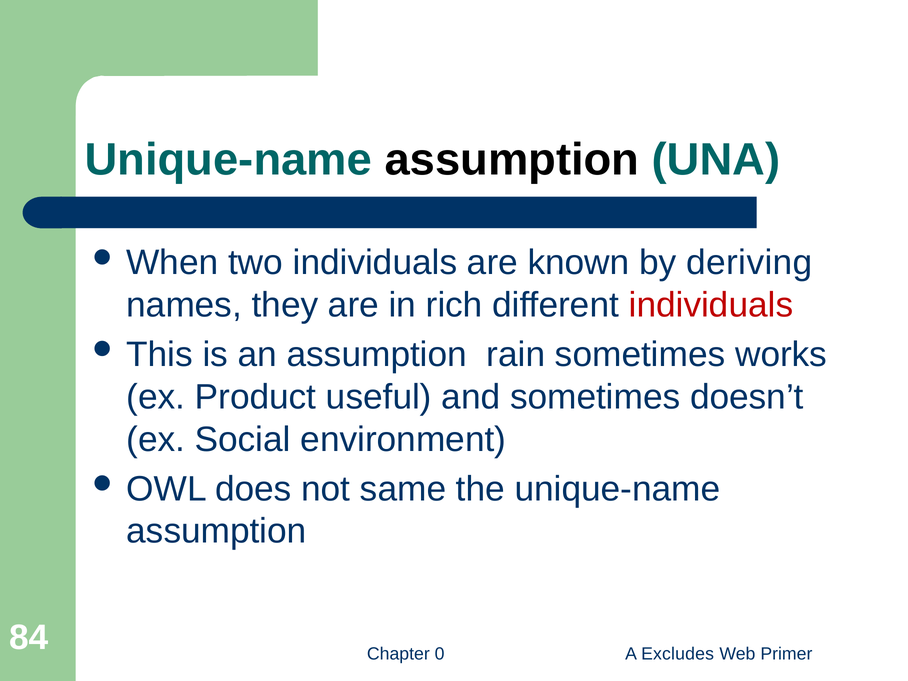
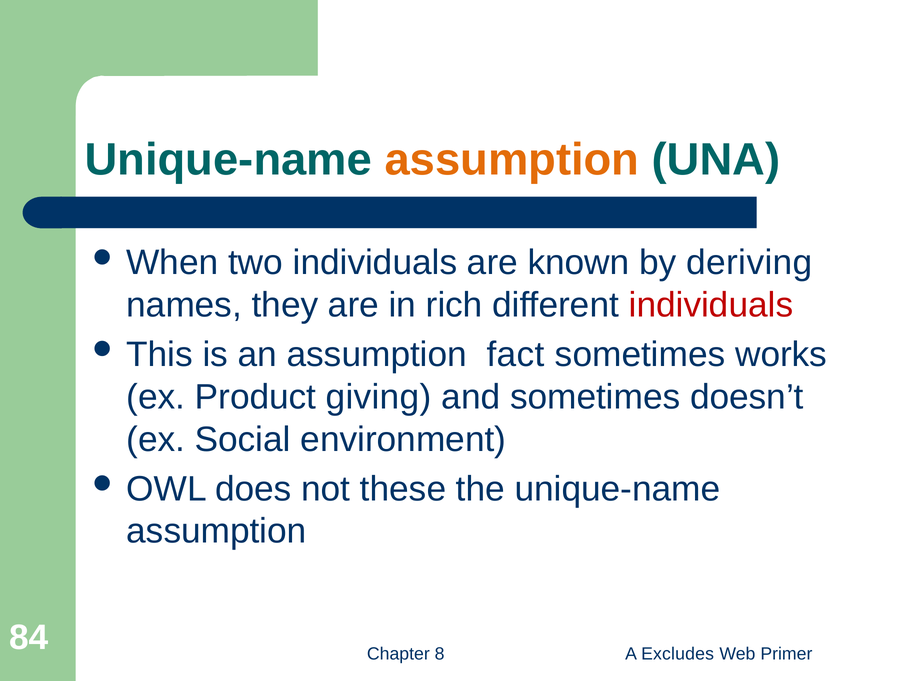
assumption colour: black -> orange (512, 160)
rain: rain -> fact (516, 355)
useful: useful -> giving (379, 397)
same: same -> these (403, 489)
0: 0 -> 8 (440, 654)
